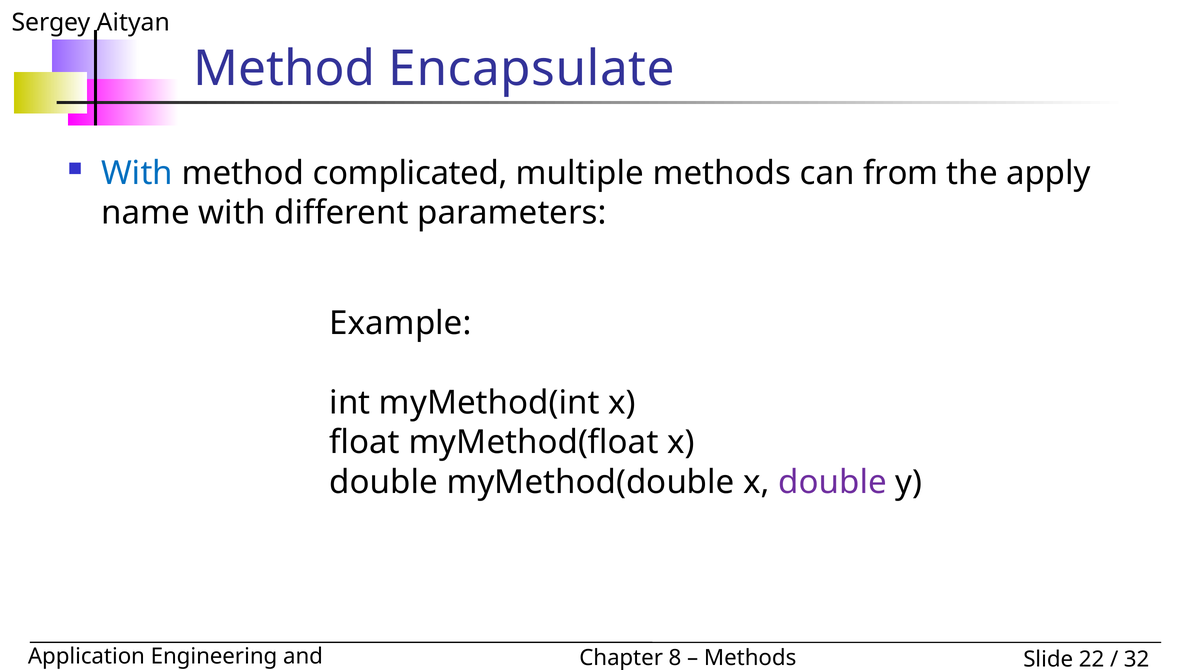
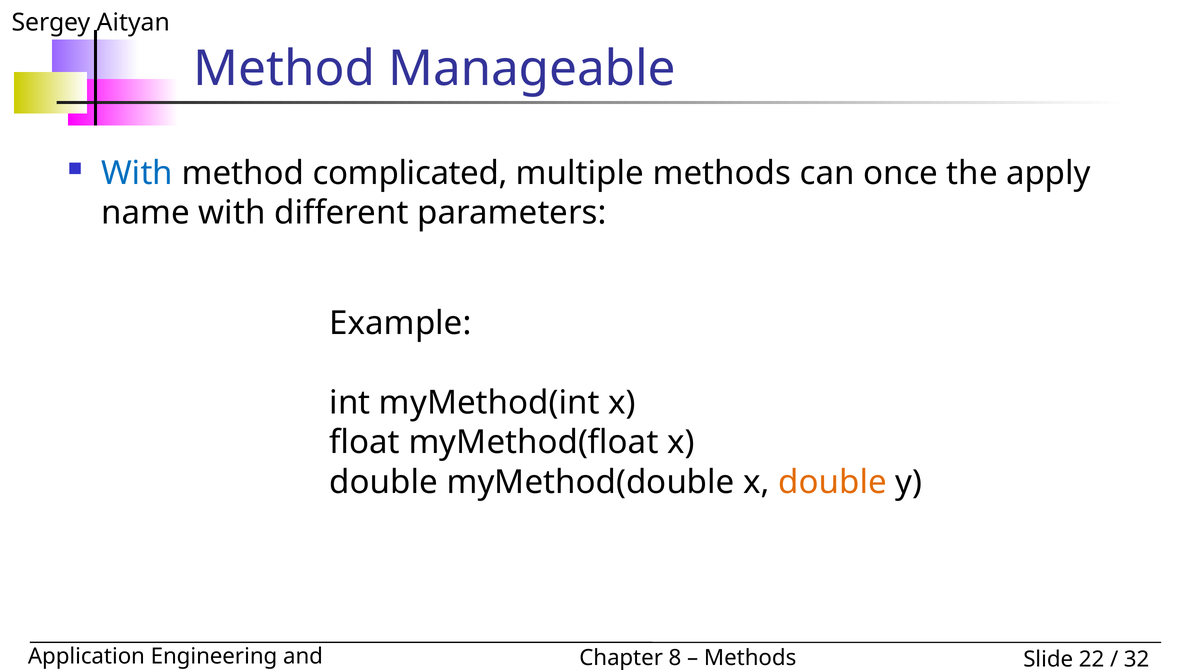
Encapsulate: Encapsulate -> Manageable (532, 69)
from: from -> once (901, 173)
double colour: purple -> orange (833, 482)
